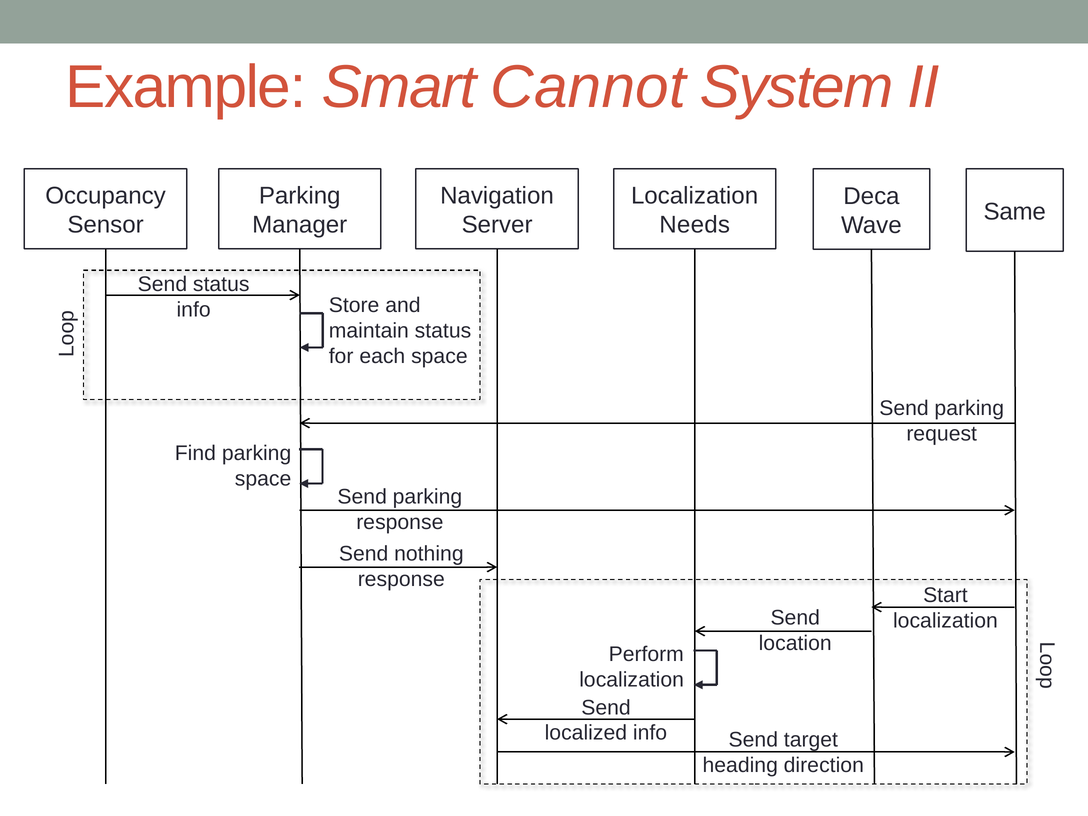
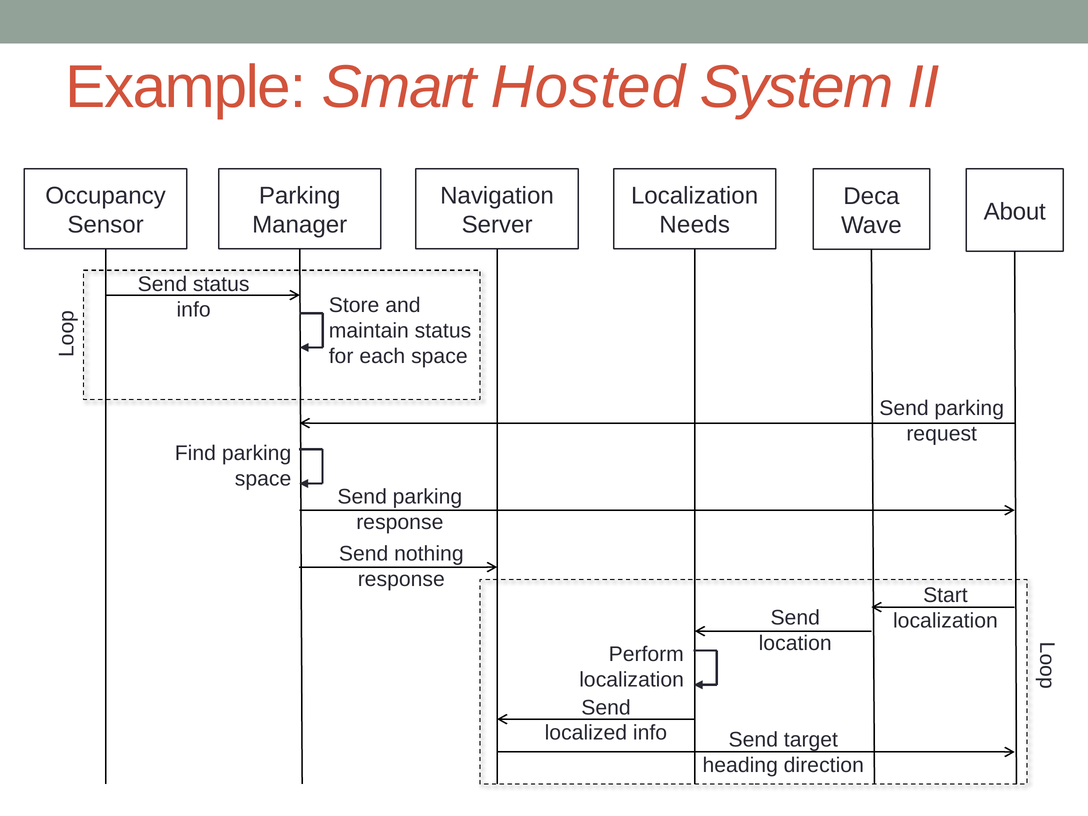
Cannot: Cannot -> Hosted (588, 88)
Same: Same -> About (1015, 212)
